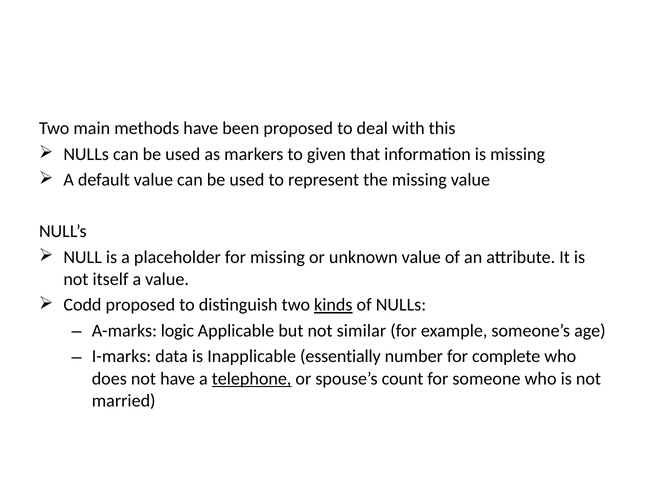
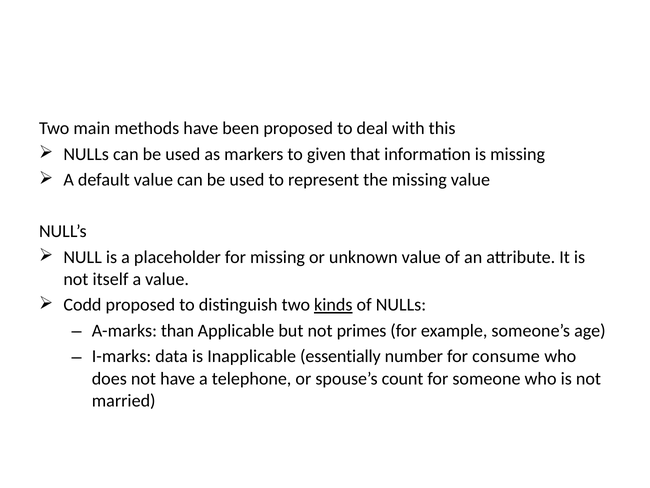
logic: logic -> than (177, 330)
similar: similar -> primes (362, 330)
complete: complete -> consume (506, 356)
telephone underline: present -> none (252, 378)
